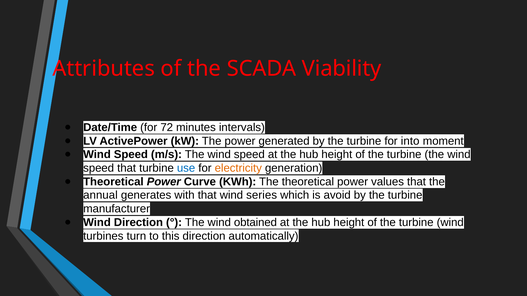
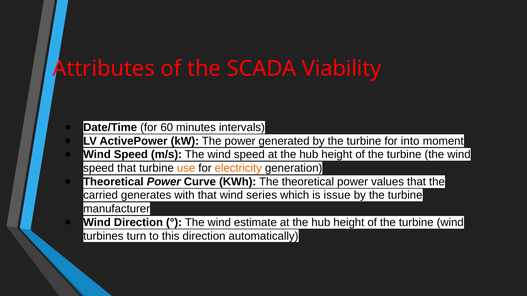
72: 72 -> 60 (167, 128)
use colour: blue -> orange (186, 168)
annual: annual -> carried (101, 196)
avoid: avoid -> issue (337, 196)
obtained: obtained -> estimate (255, 223)
